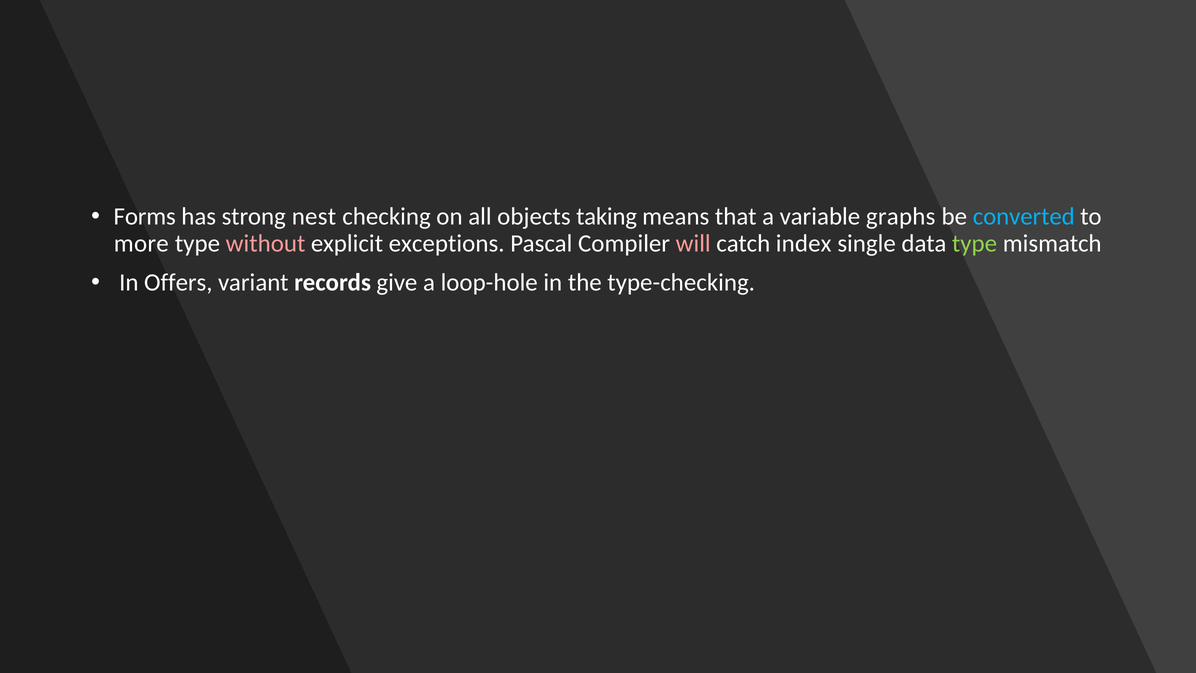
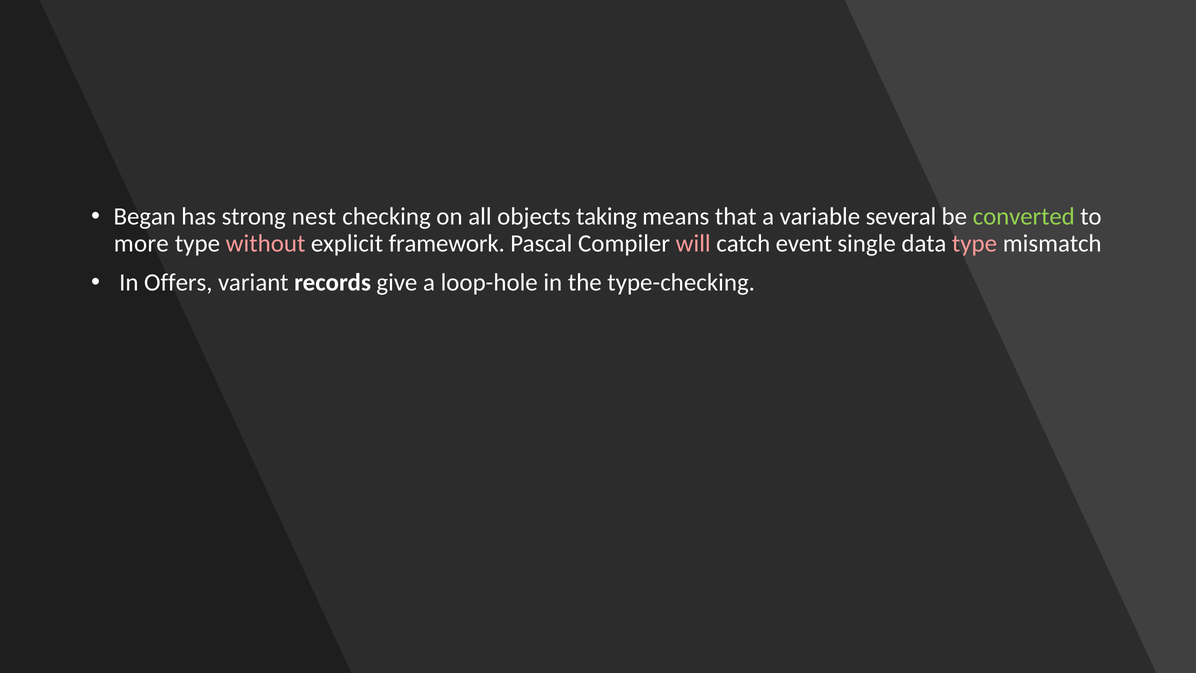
Forms: Forms -> Began (145, 216)
graphs: graphs -> several (901, 216)
converted colour: light blue -> light green (1024, 216)
exceptions: exceptions -> framework (447, 243)
index: index -> event (804, 243)
type colour: light green -> pink (975, 243)
